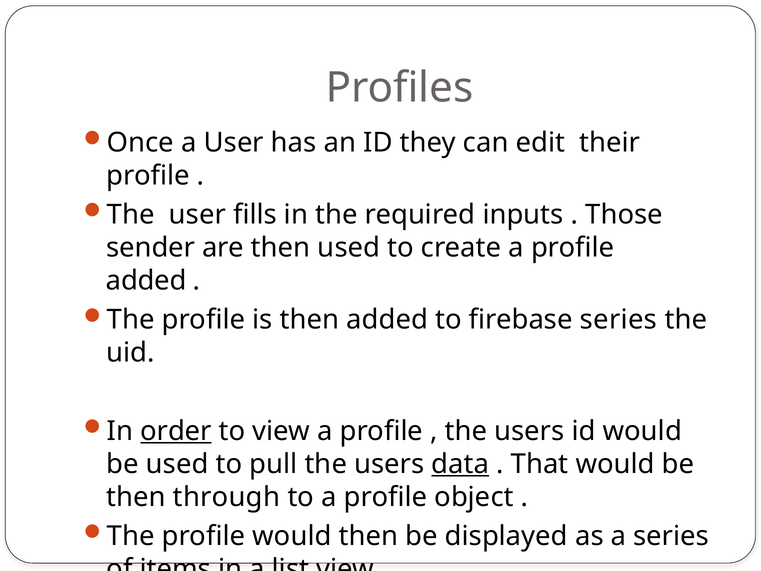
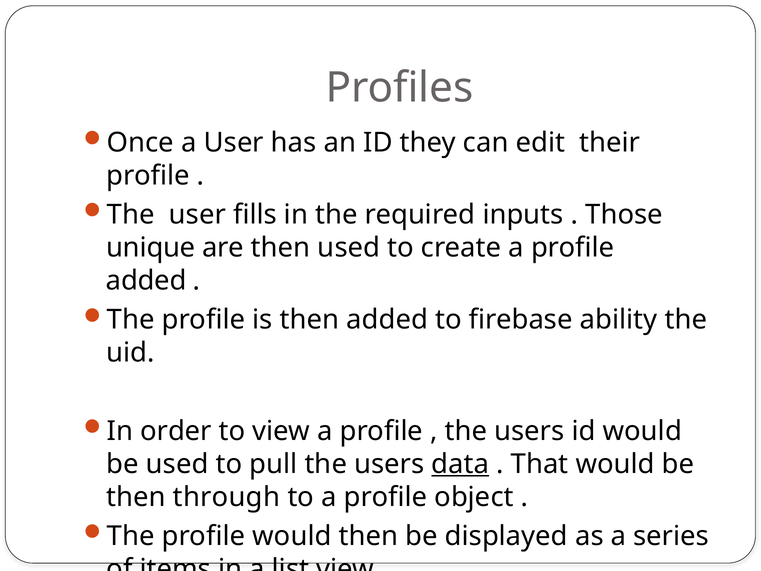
sender: sender -> unique (151, 248)
firebase series: series -> ability (619, 320)
order underline: present -> none (176, 431)
